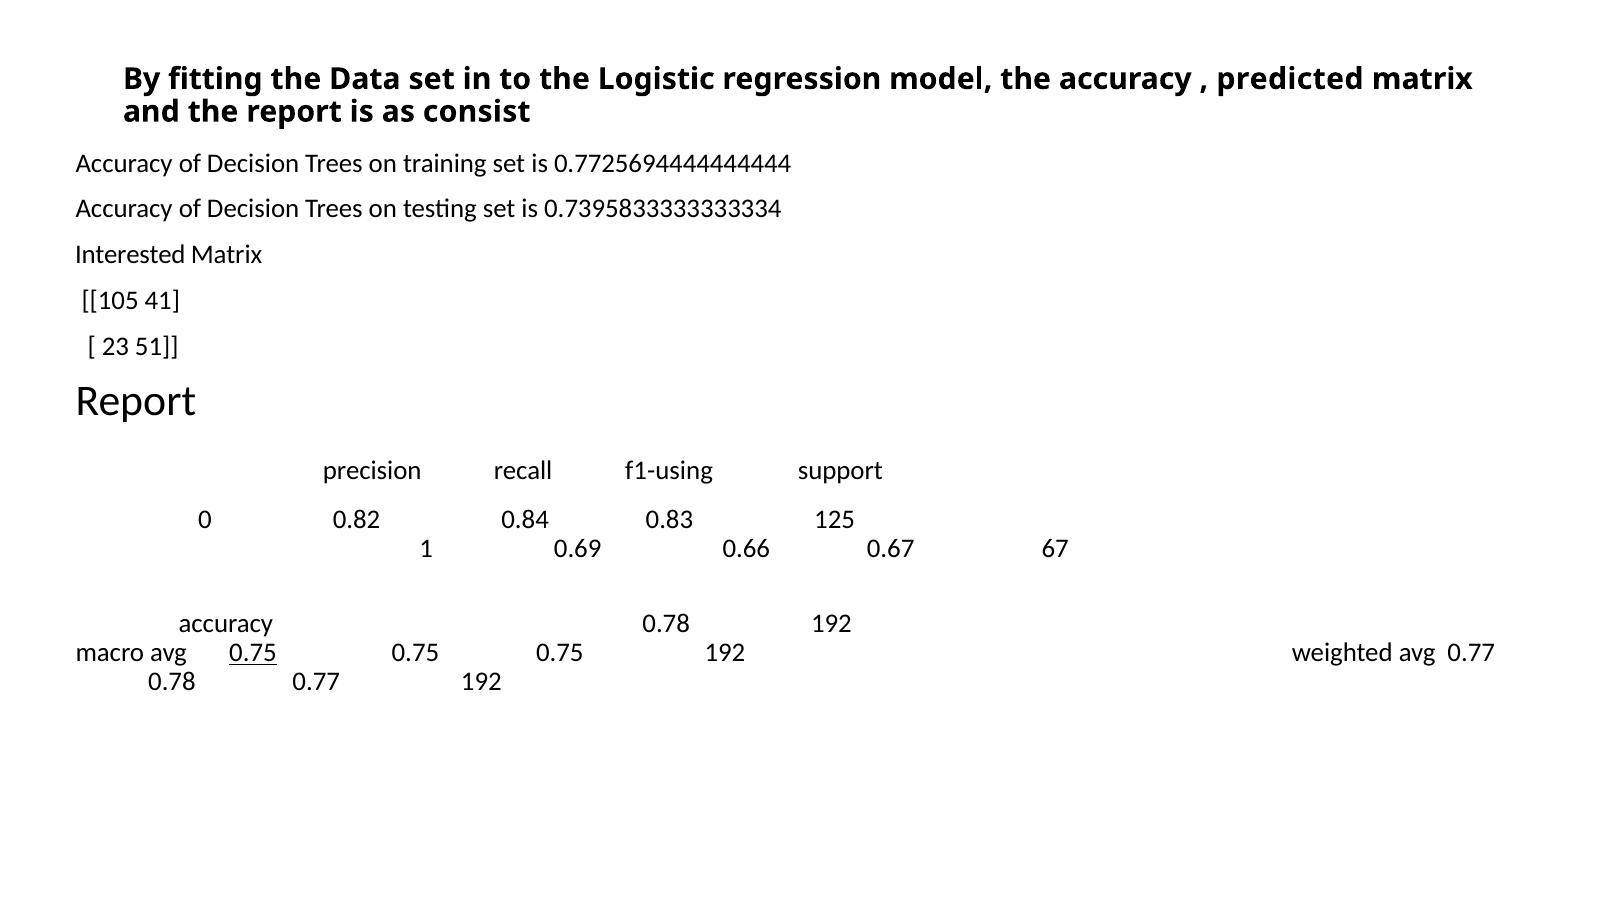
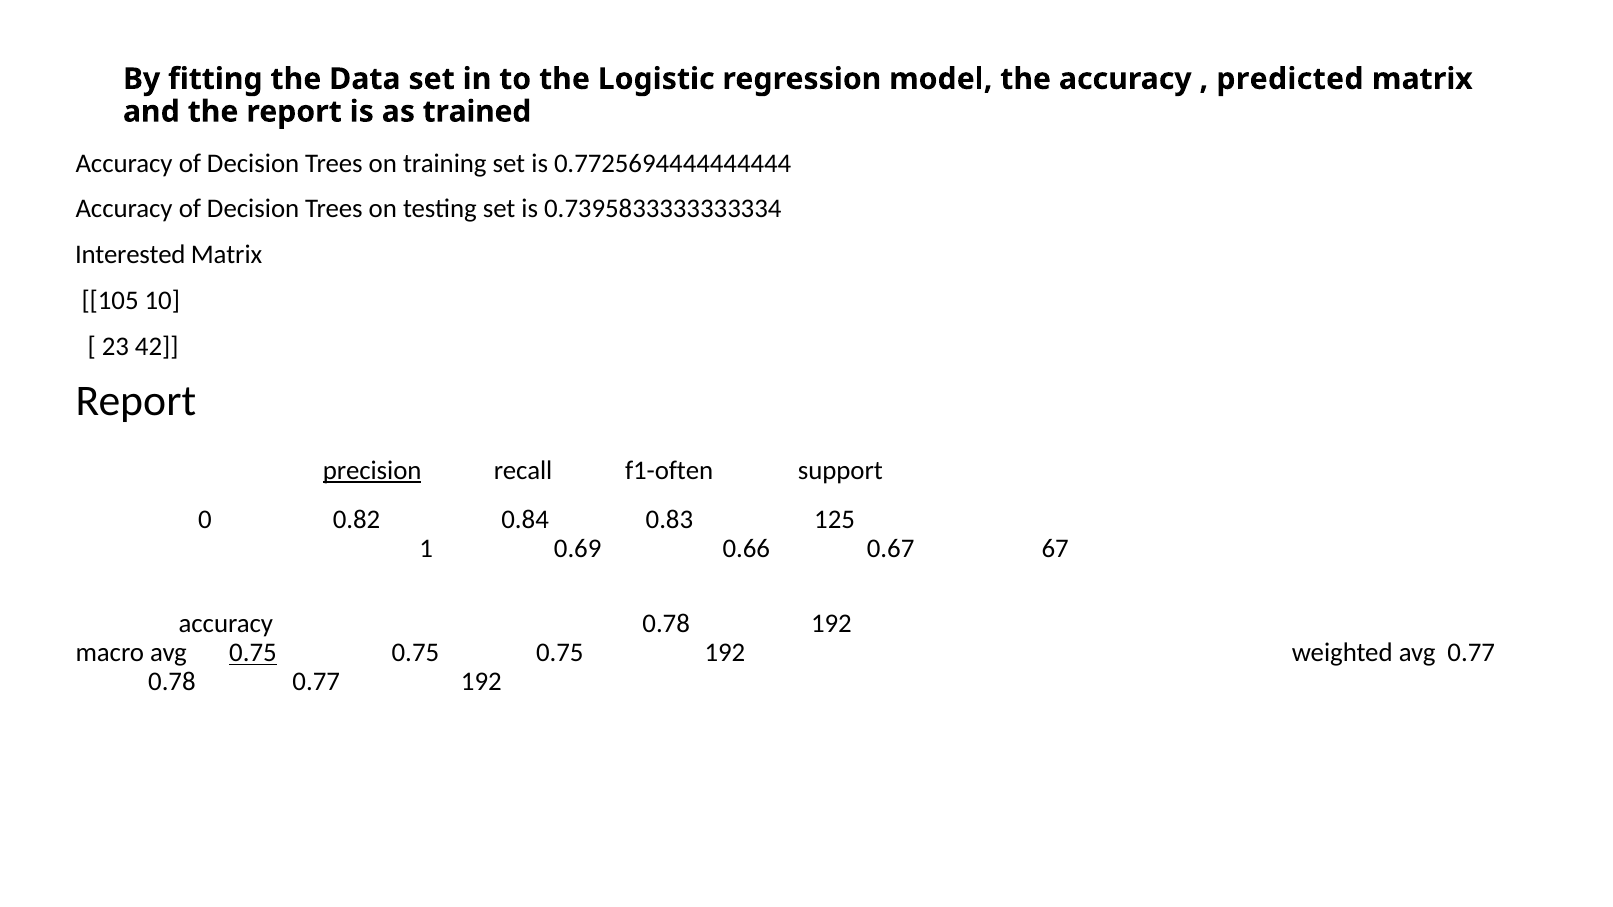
consist: consist -> trained (477, 112)
41: 41 -> 10 (162, 301)
51: 51 -> 42 (157, 346)
precision underline: none -> present (372, 471)
f1-using: f1-using -> f1-often (669, 471)
